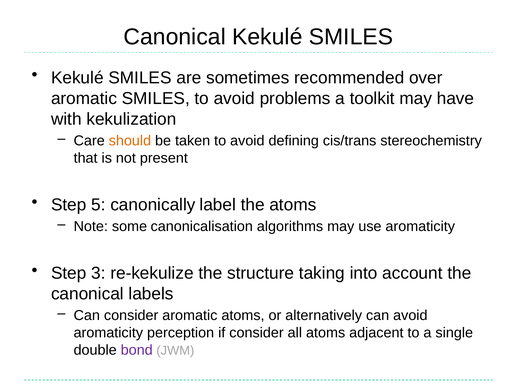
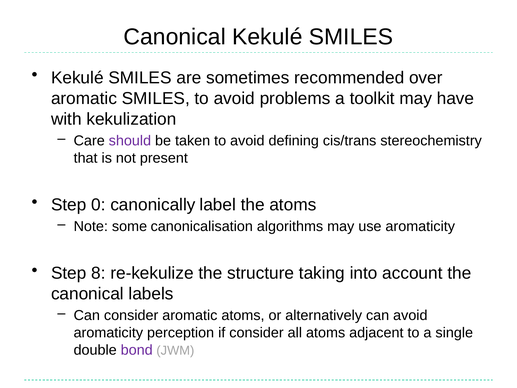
should colour: orange -> purple (130, 141)
5: 5 -> 0 (98, 205)
3: 3 -> 8 (98, 273)
